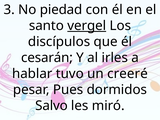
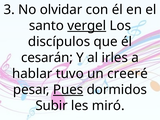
piedad: piedad -> olvidar (61, 10)
Pues underline: none -> present (68, 90)
Salvo: Salvo -> Subir (52, 106)
